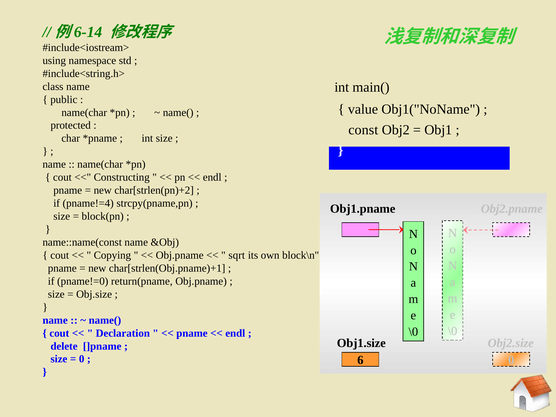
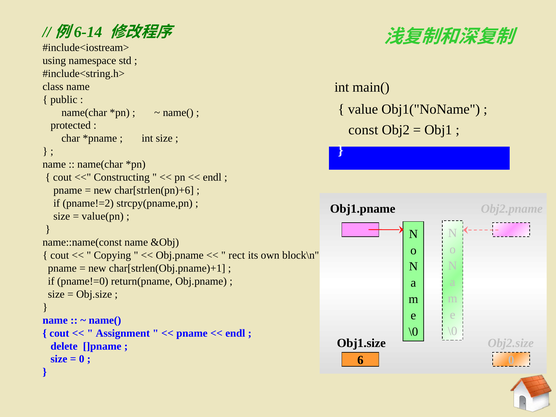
char[strlen(pn)+2: char[strlen(pn)+2 -> char[strlen(pn)+6 (154, 190)
pname!=4: pname!=4 -> pname!=2 (88, 203)
block(pn: block(pn -> value(pn (103, 216)
sqrt: sqrt -> rect (237, 255)
Declaration: Declaration -> Assignment (123, 333)
